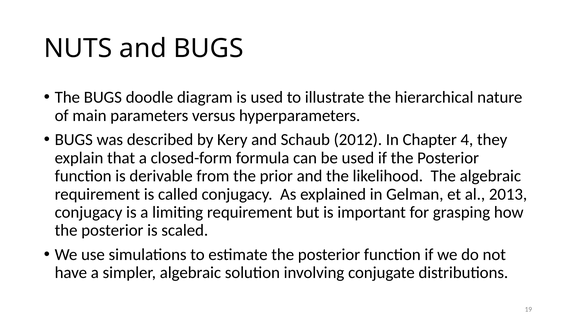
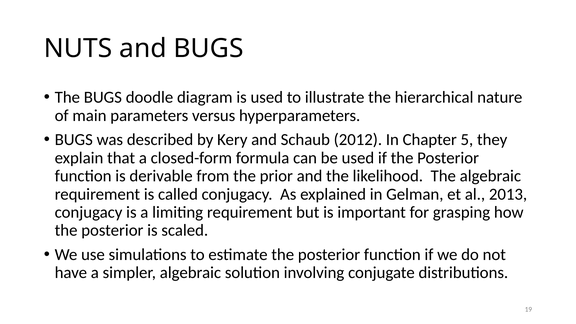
4: 4 -> 5 (467, 140)
